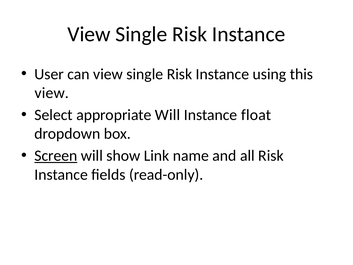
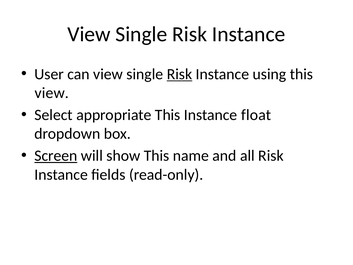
Risk underline: none -> present (179, 74)
appropriate Will: Will -> This (168, 115)
show Link: Link -> This (157, 156)
